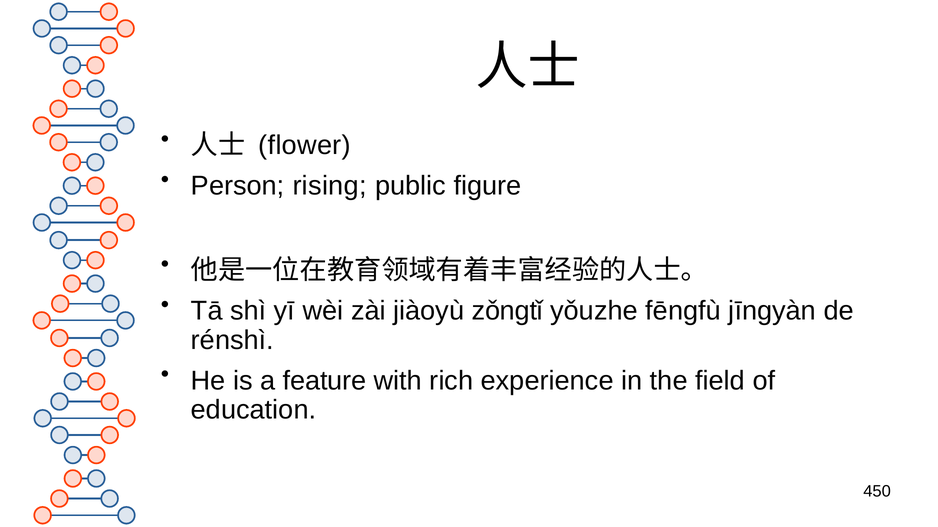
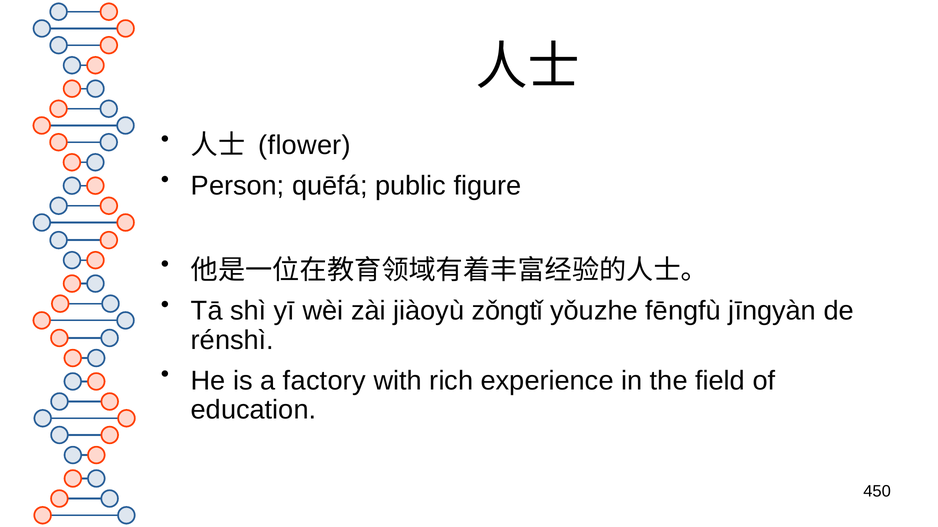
rising: rising -> quēfá (330, 186)
feature: feature -> factory (324, 381)
